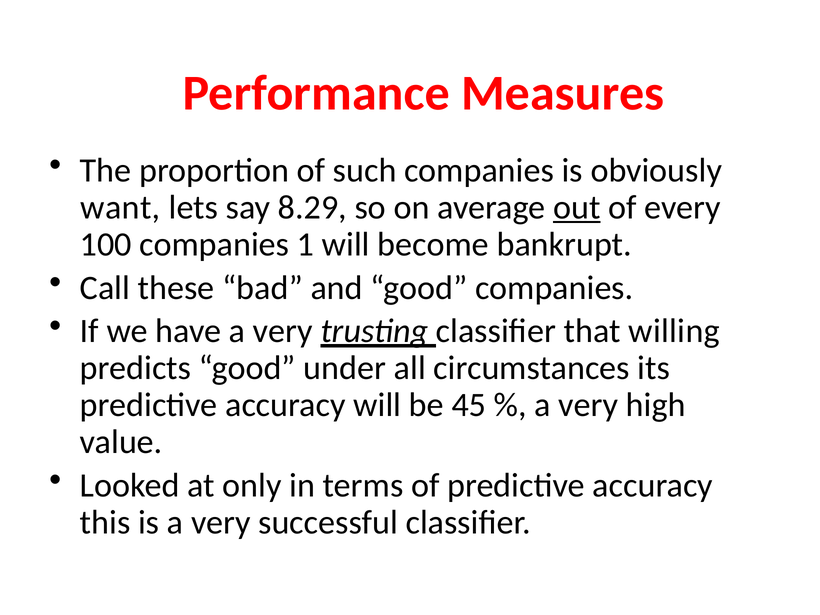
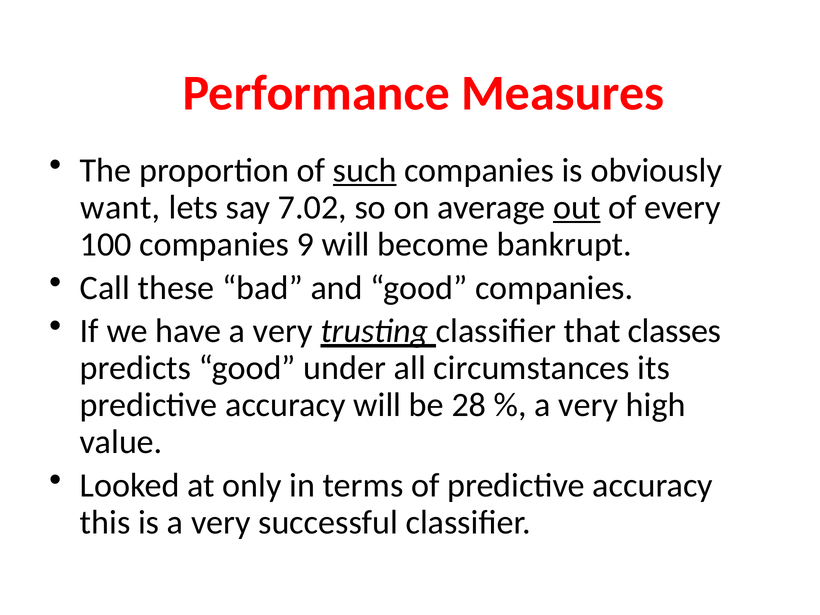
such underline: none -> present (365, 170)
8.29: 8.29 -> 7.02 (312, 207)
1: 1 -> 9 (306, 244)
willing: willing -> classes (674, 331)
45: 45 -> 28 (469, 405)
